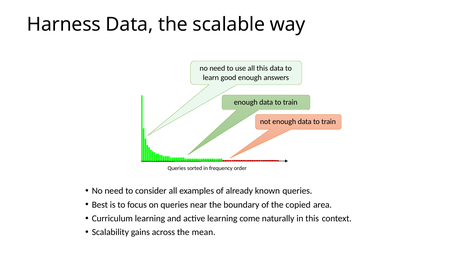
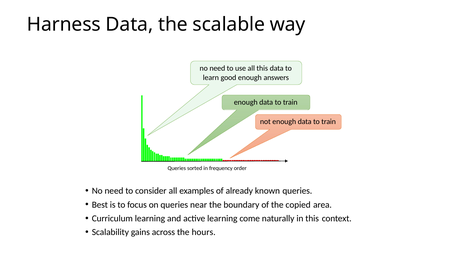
mean: mean -> hours (204, 232)
